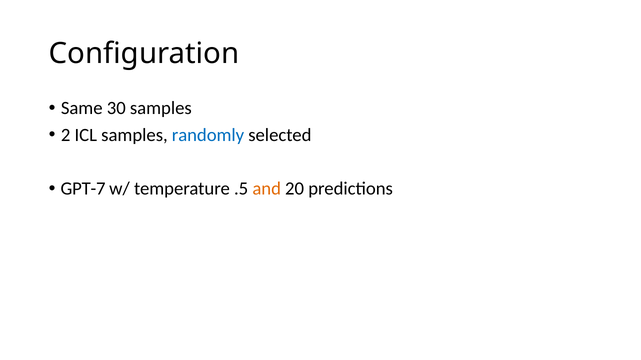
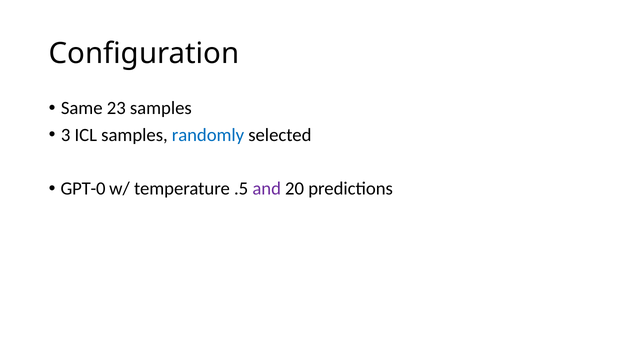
30: 30 -> 23 (116, 108)
2: 2 -> 3 (66, 135)
GPT-7: GPT-7 -> GPT-0 (83, 189)
and colour: orange -> purple (267, 189)
